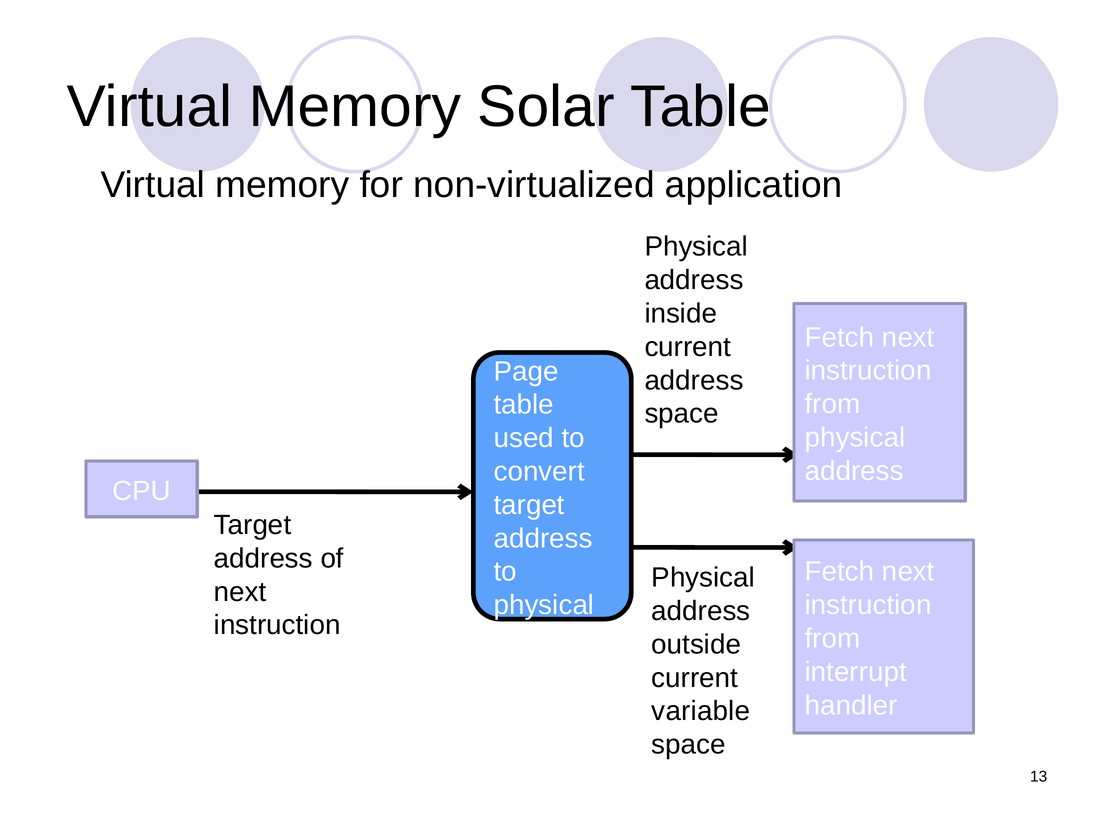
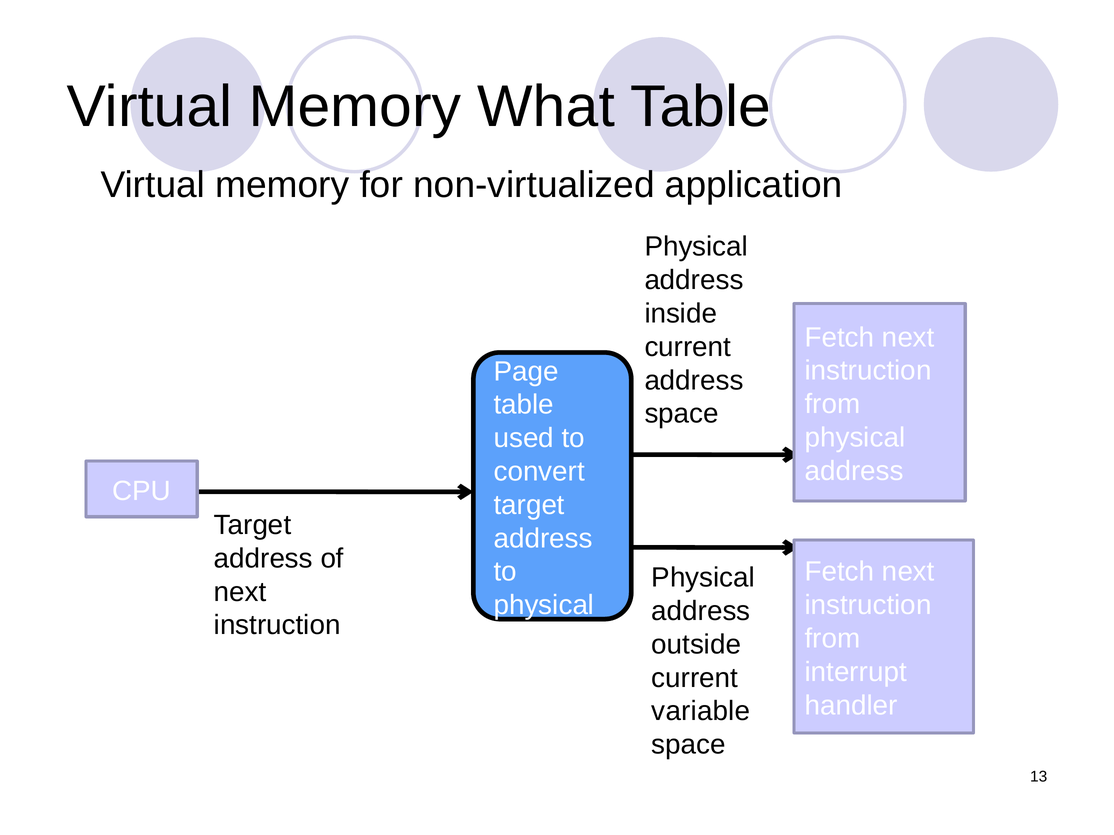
Solar: Solar -> What (546, 107)
